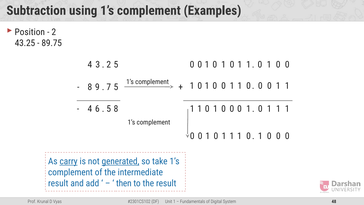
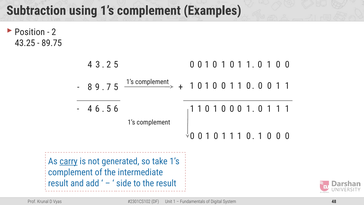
8: 8 -> 6 (116, 109)
generated underline: present -> none (120, 161)
then: then -> side (124, 183)
